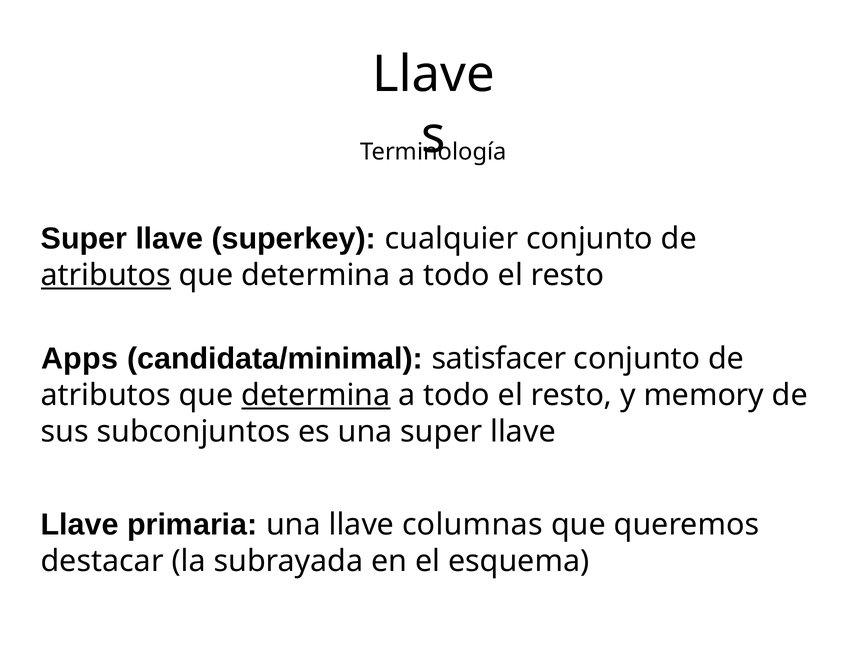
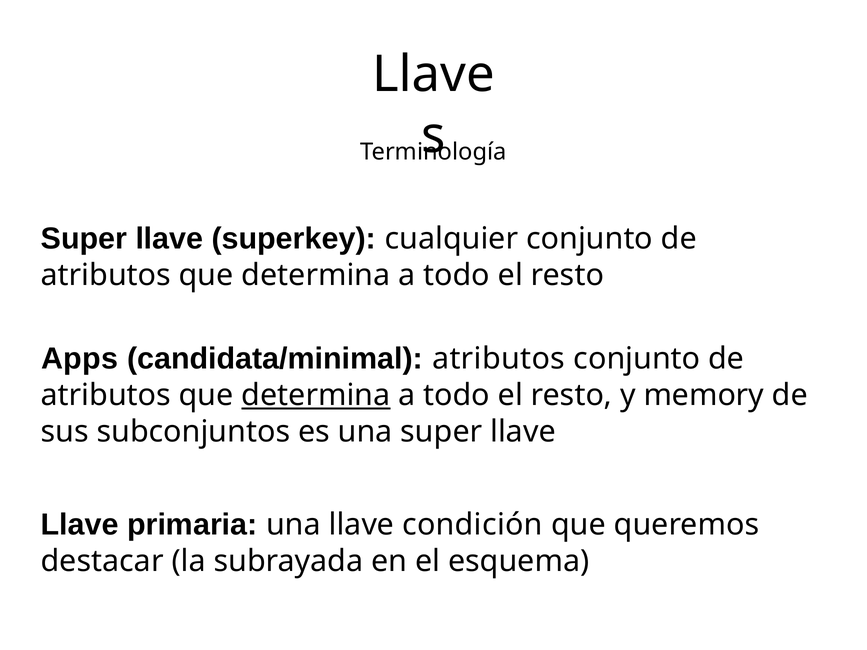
atributos underline: present -> none (106, 276)
candidata/minimal satisfacer: satisfacer -> atributos (499, 359)
columnas: columnas -> condición (472, 525)
